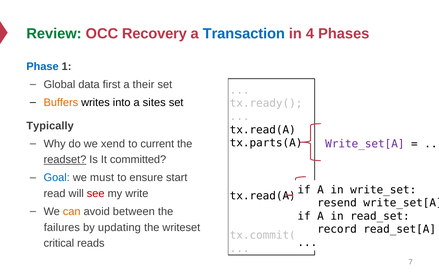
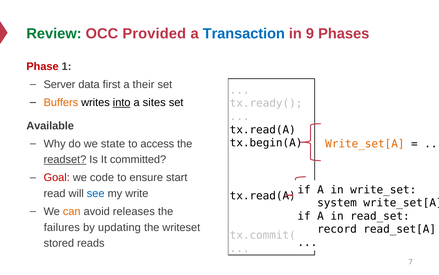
Recovery: Recovery -> Provided (154, 34)
4: 4 -> 9 (310, 34)
Phase colour: blue -> red (42, 66)
Global: Global -> Server (60, 84)
into underline: none -> present (122, 102)
Typically: Typically -> Available (50, 125)
xend: xend -> state (113, 143)
current: current -> access (157, 143)
tx.parts(A: tx.parts(A -> tx.begin(A (266, 143)
Write_set[A colour: purple -> orange (365, 144)
Goal colour: blue -> red (57, 177)
must: must -> code (102, 177)
see colour: red -> blue (96, 193)
resend: resend -> system (337, 202)
between: between -> releases (134, 211)
critical: critical -> stored (59, 243)
